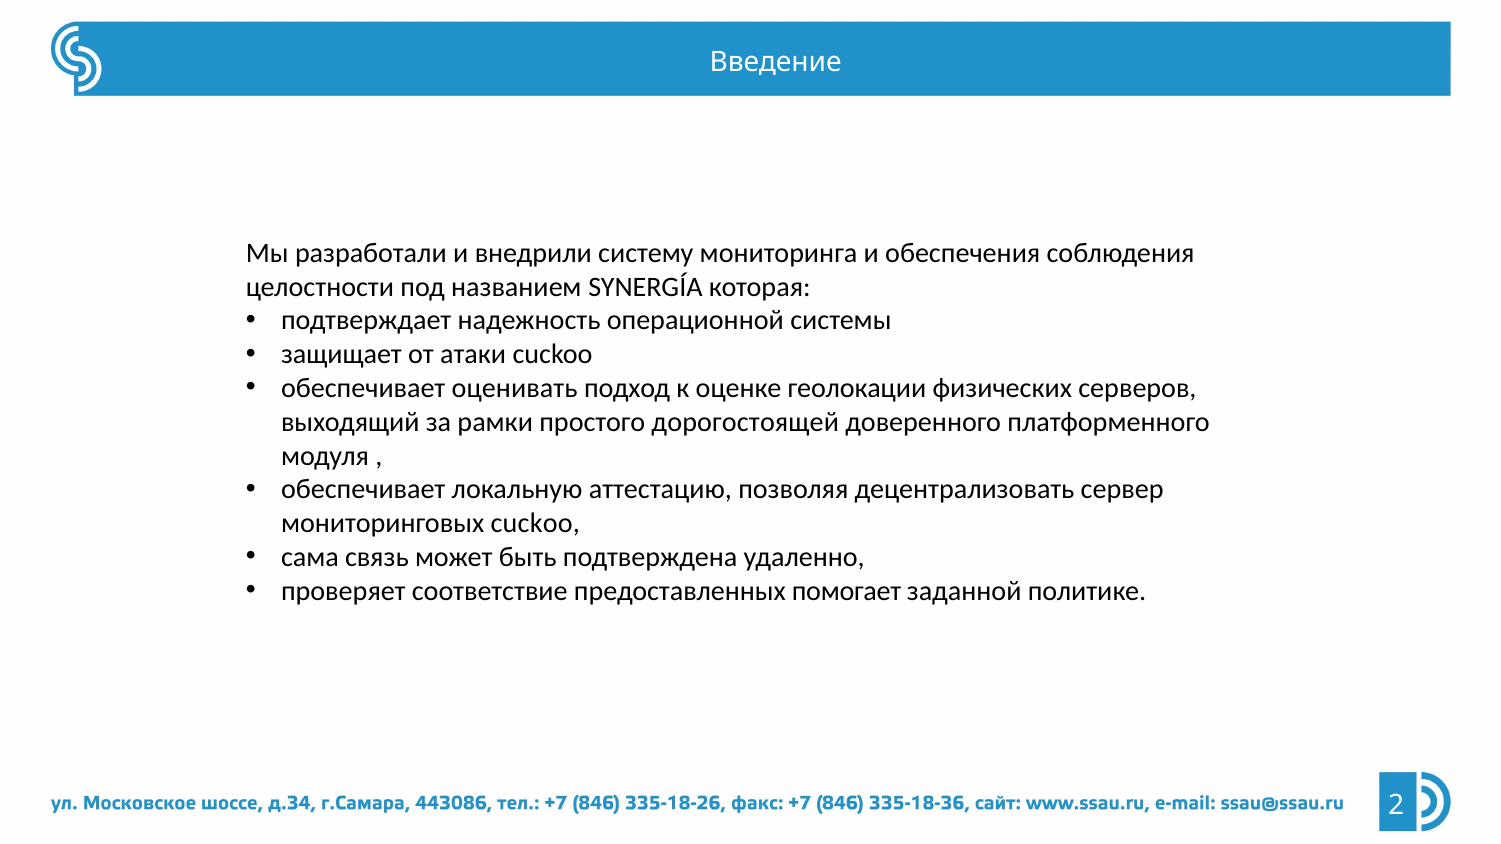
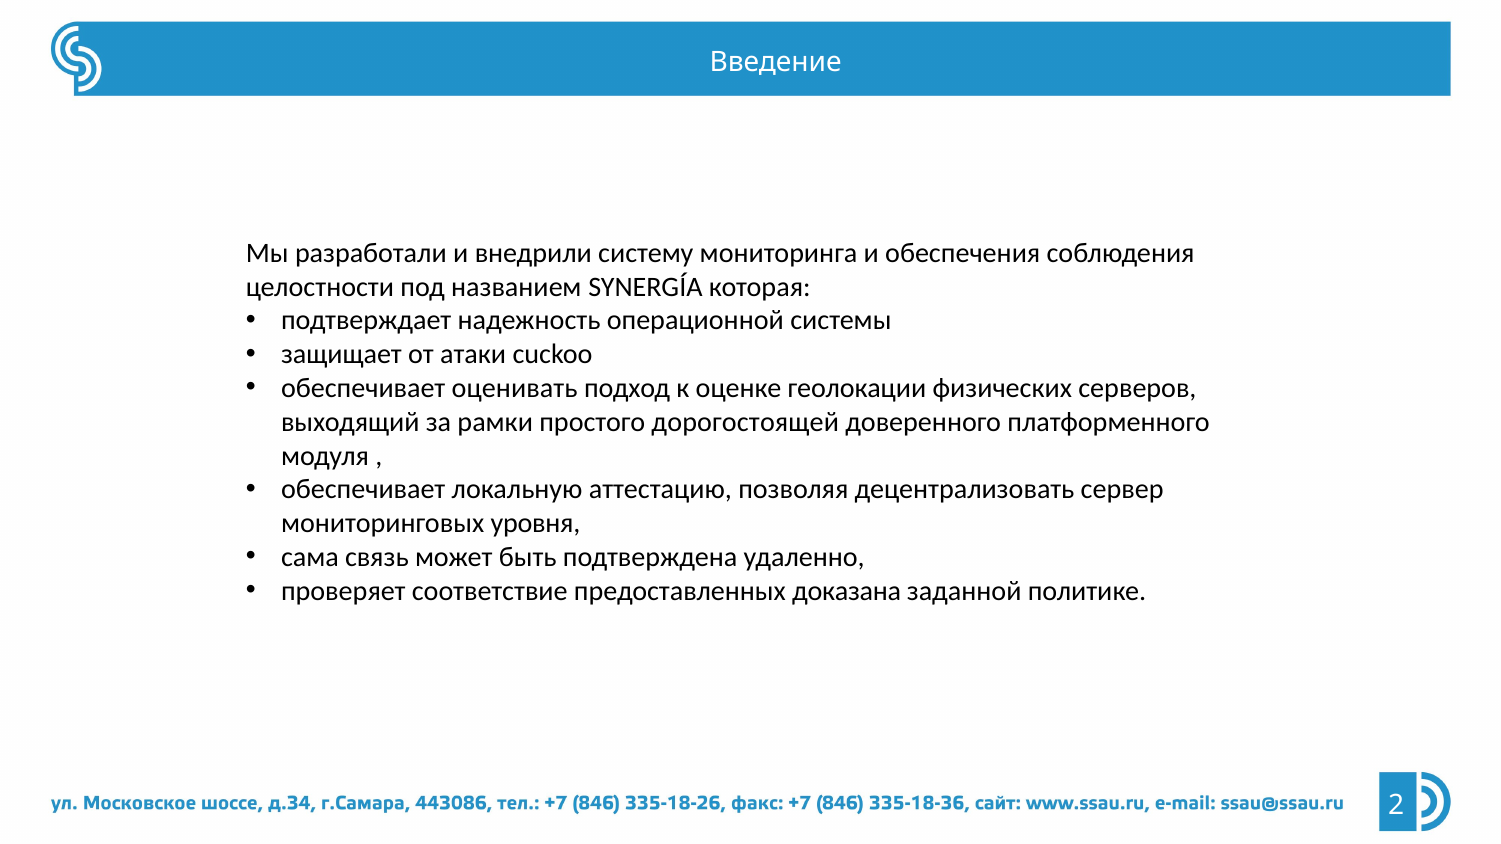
мониторинговых cuckoo: cuckoo -> уровня (535, 523)
помогает: помогает -> доказана (847, 591)
